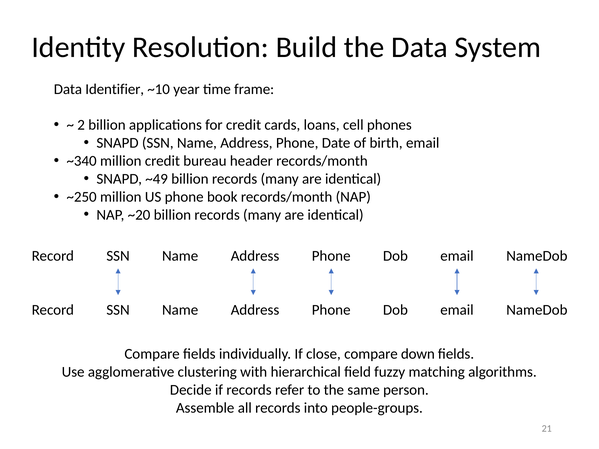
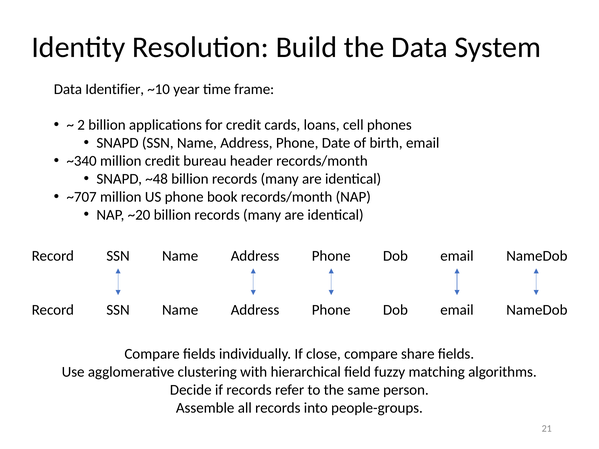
~49: ~49 -> ~48 (157, 179)
~250: ~250 -> ~707 (82, 197)
down: down -> share (418, 354)
